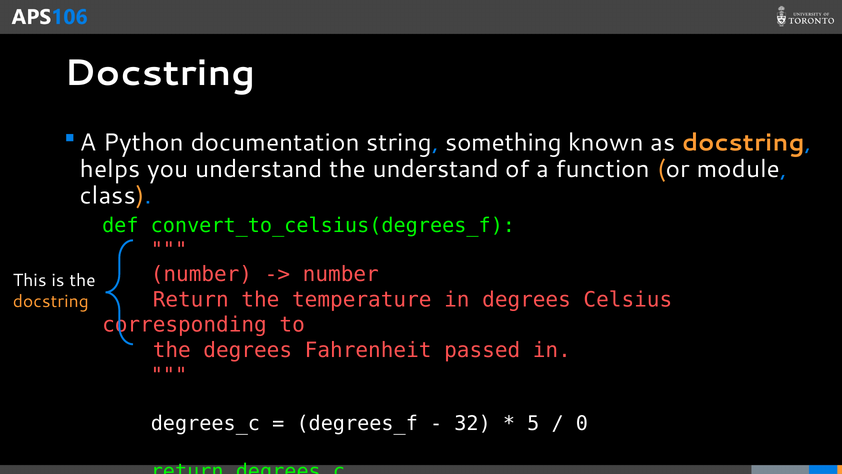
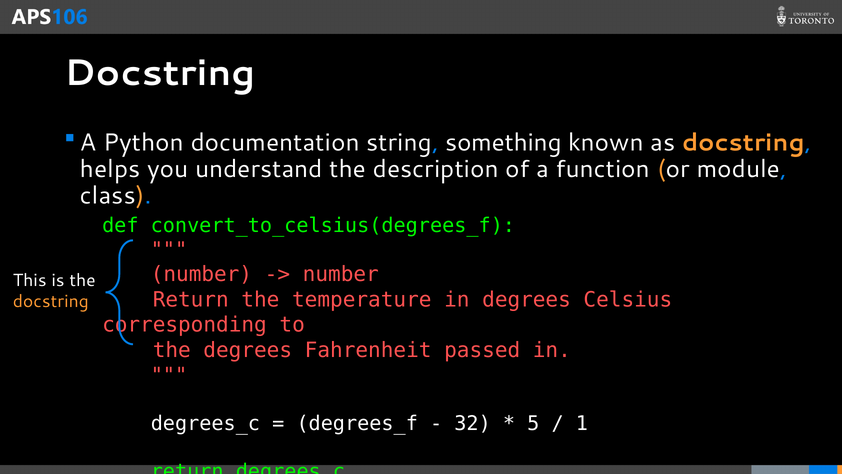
the understand: understand -> description (436, 169)
0: 0 -> 1 (582, 423)
